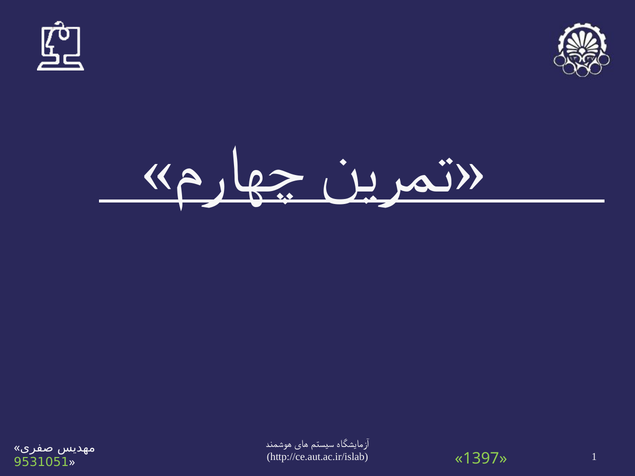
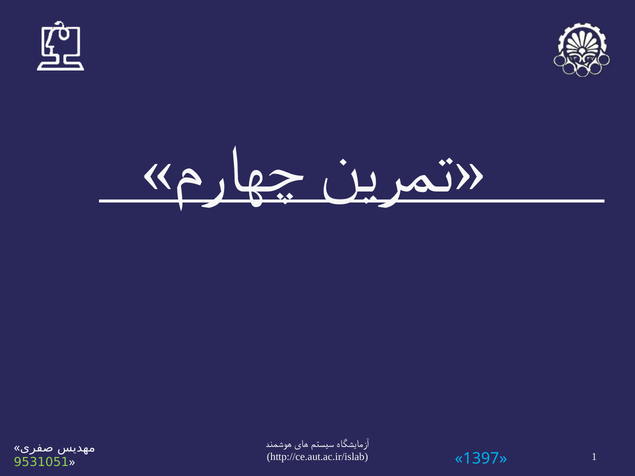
1397 colour: light green -> light blue (481, 459)
